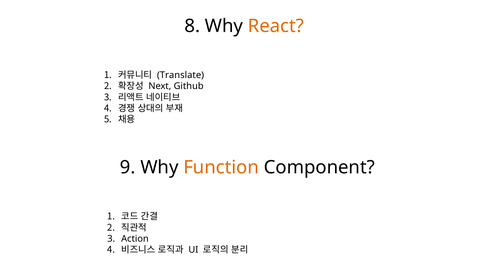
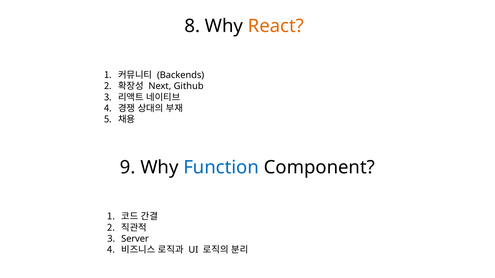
Translate: Translate -> Backends (181, 75)
Function colour: orange -> blue (221, 168)
Action: Action -> Server (135, 239)
